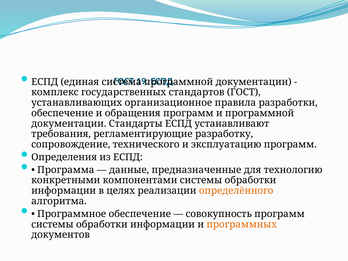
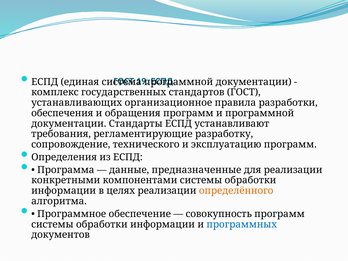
обеспечение: обеспечение -> обеспечения (62, 113)
для технологию: технологию -> реализации (293, 170)
программных colour: orange -> blue (242, 224)
